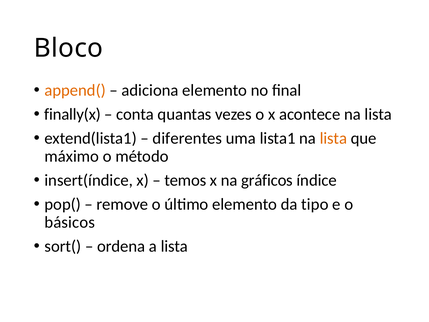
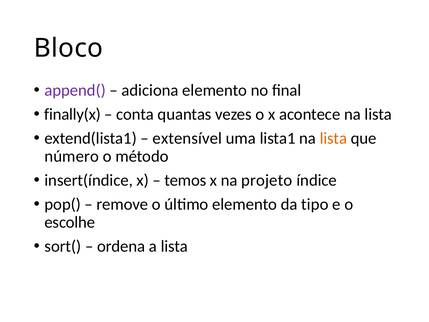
append( colour: orange -> purple (75, 90)
diferentes: diferentes -> extensível (187, 138)
máximo: máximo -> número (72, 156)
gráficos: gráficos -> projeto (267, 180)
básicos: básicos -> escolhe (70, 222)
